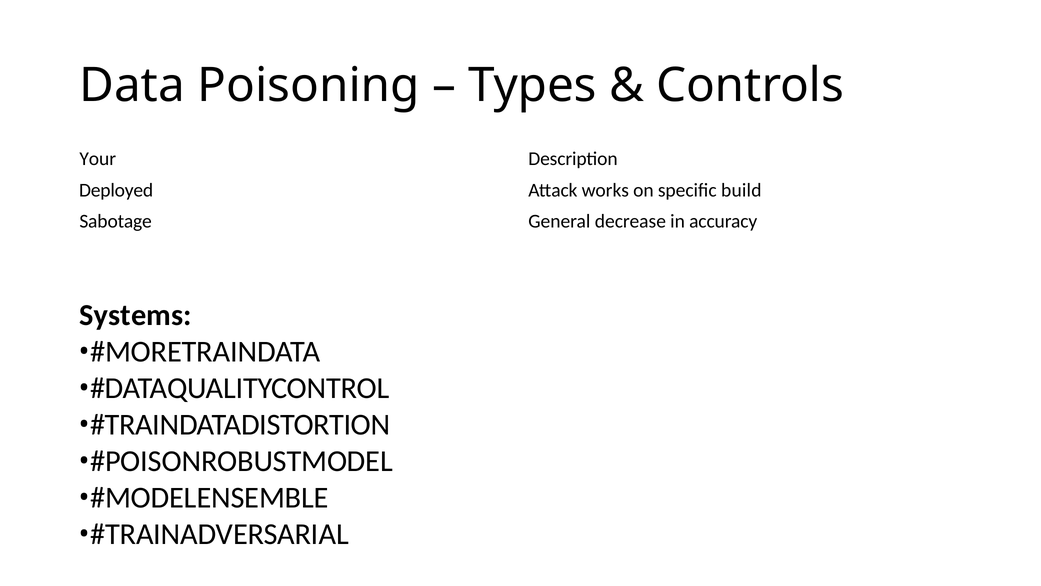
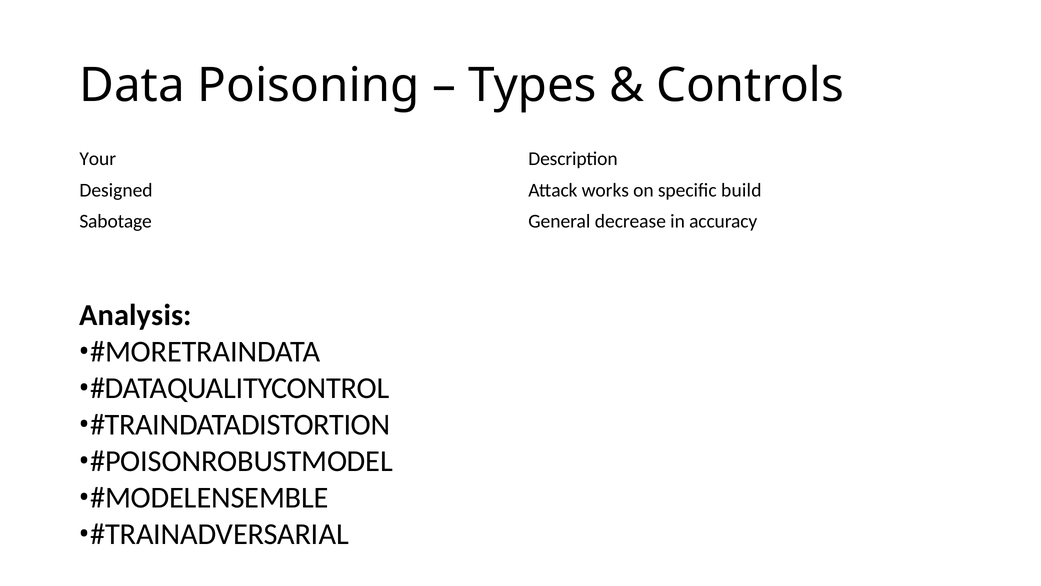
Deployed: Deployed -> Designed (116, 190)
Systems: Systems -> Analysis (136, 315)
